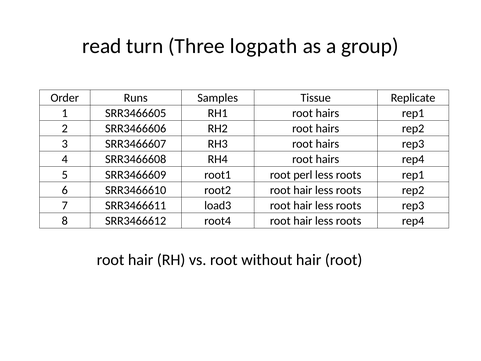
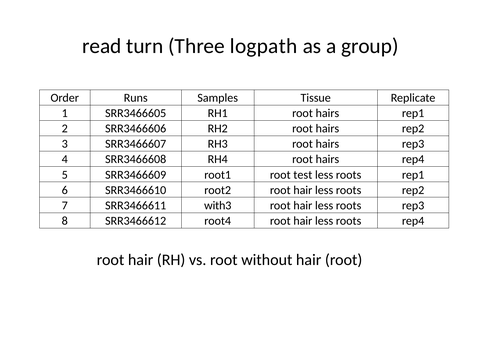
perl: perl -> test (303, 175)
load3: load3 -> with3 (218, 205)
